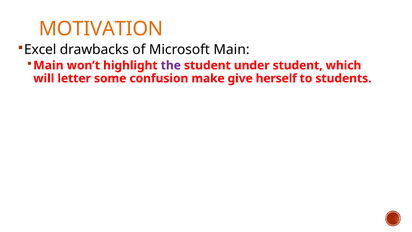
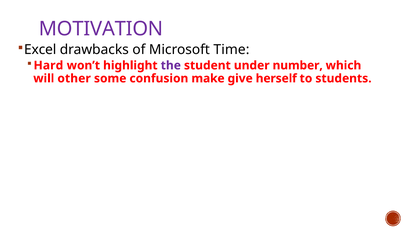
MOTIVATION colour: orange -> purple (101, 29)
Microsoft Main: Main -> Time (231, 50)
Main: Main -> Hard (48, 65)
under student: student -> number (298, 65)
letter: letter -> other (74, 78)
